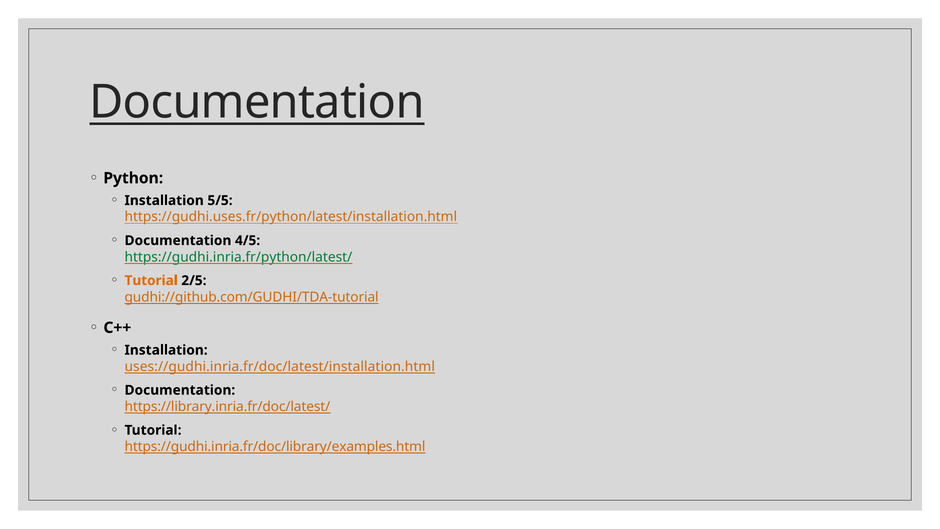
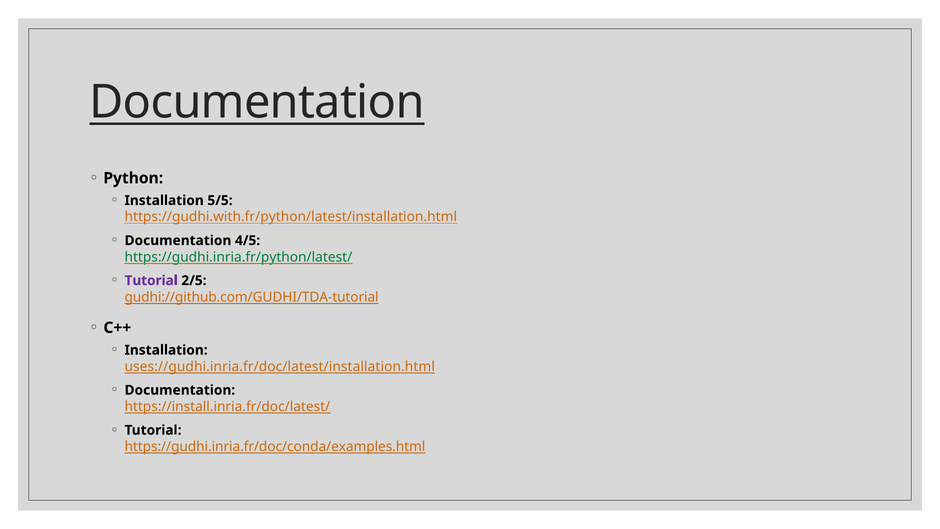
https://gudhi.uses.fr/python/latest/installation.html: https://gudhi.uses.fr/python/latest/installation.html -> https://gudhi.with.fr/python/latest/installation.html (291, 217)
Tutorial colour: orange -> purple (151, 280)
https://library.inria.fr/doc/latest/: https://library.inria.fr/doc/latest/ -> https://install.inria.fr/doc/latest/ (227, 406)
https://gudhi.inria.fr/doc/library/examples.html: https://gudhi.inria.fr/doc/library/examples.html -> https://gudhi.inria.fr/doc/conda/examples.html (275, 446)
